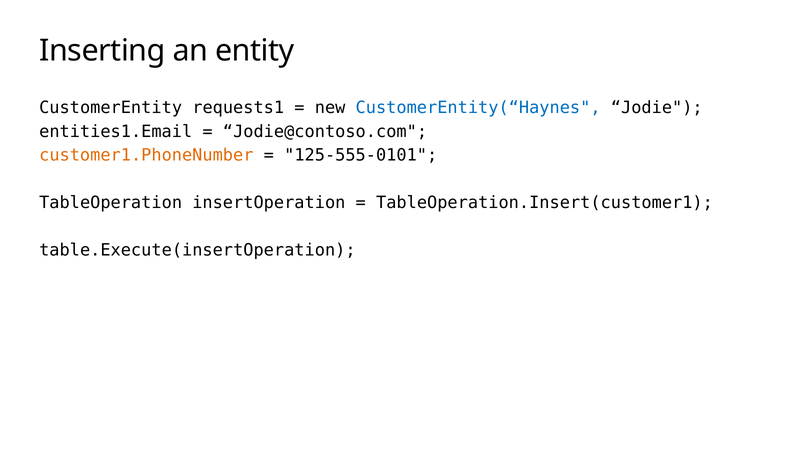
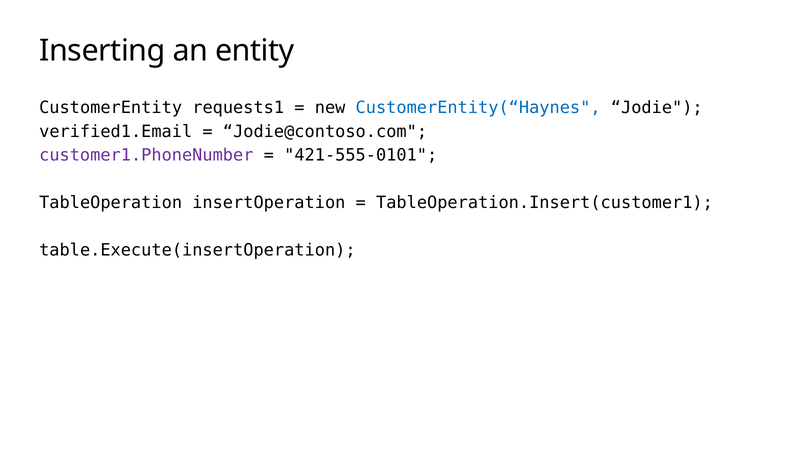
entities1.Email: entities1.Email -> verified1.Email (116, 131)
customer1.PhoneNumber colour: orange -> purple (146, 155)
125-555-0101: 125-555-0101 -> 421-555-0101 (361, 155)
